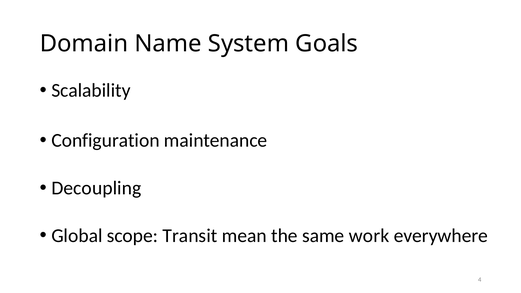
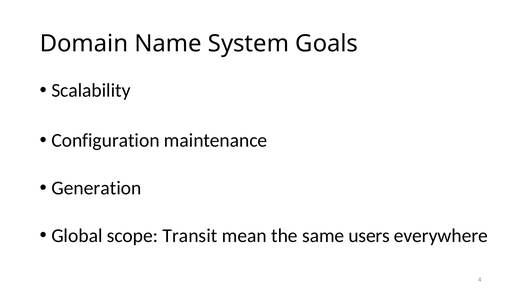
Decoupling: Decoupling -> Generation (96, 188)
work: work -> users (369, 236)
